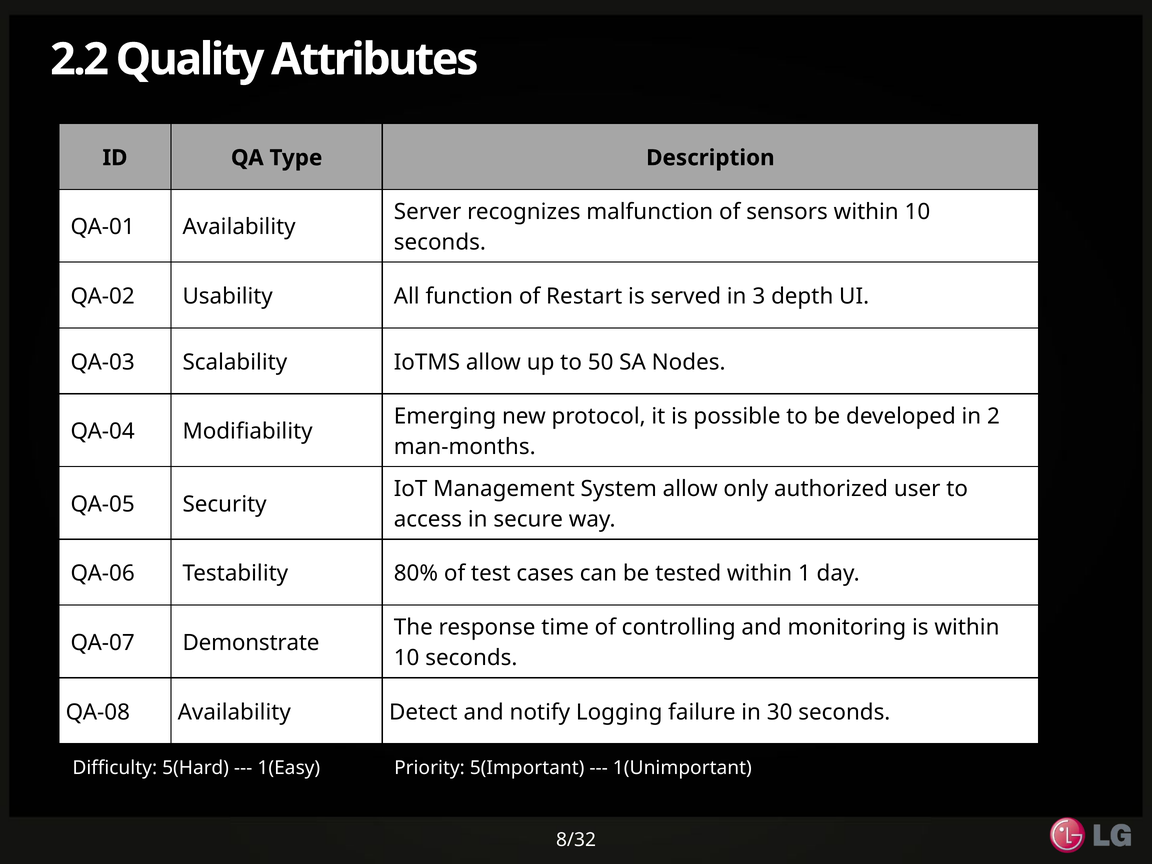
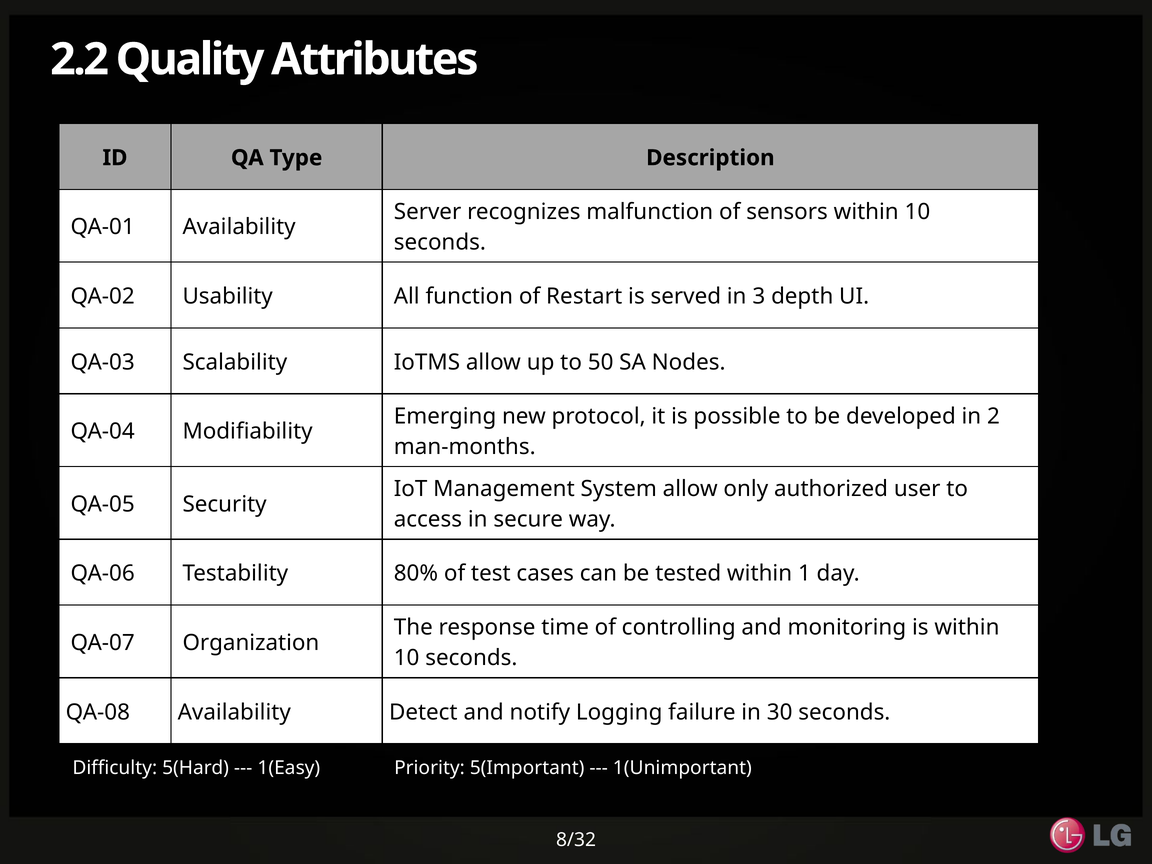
Demonstrate: Demonstrate -> Organization (251, 643)
